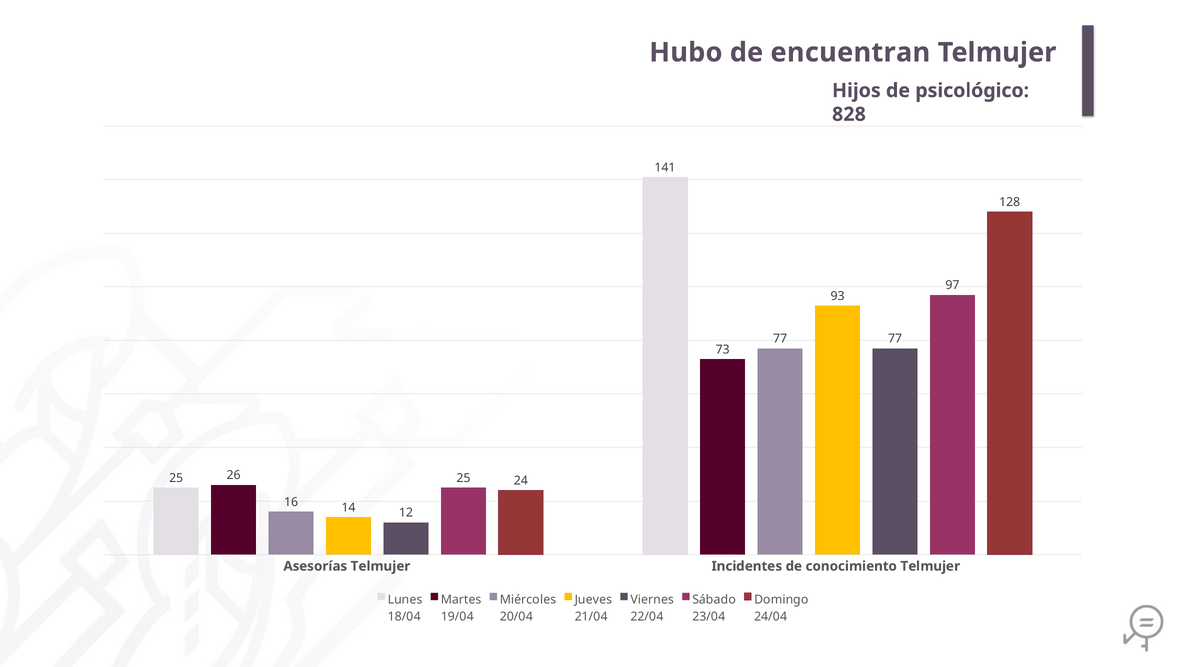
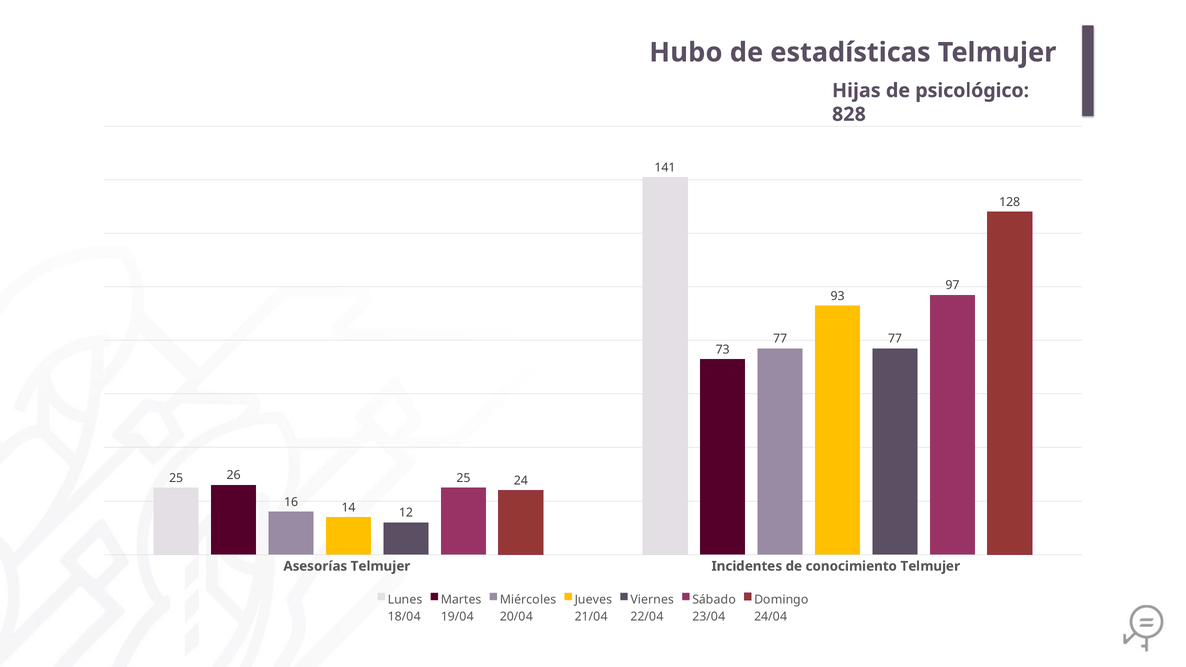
encuentran: encuentran -> estadísticas (850, 52)
Hijos: Hijos -> Hijas (856, 91)
